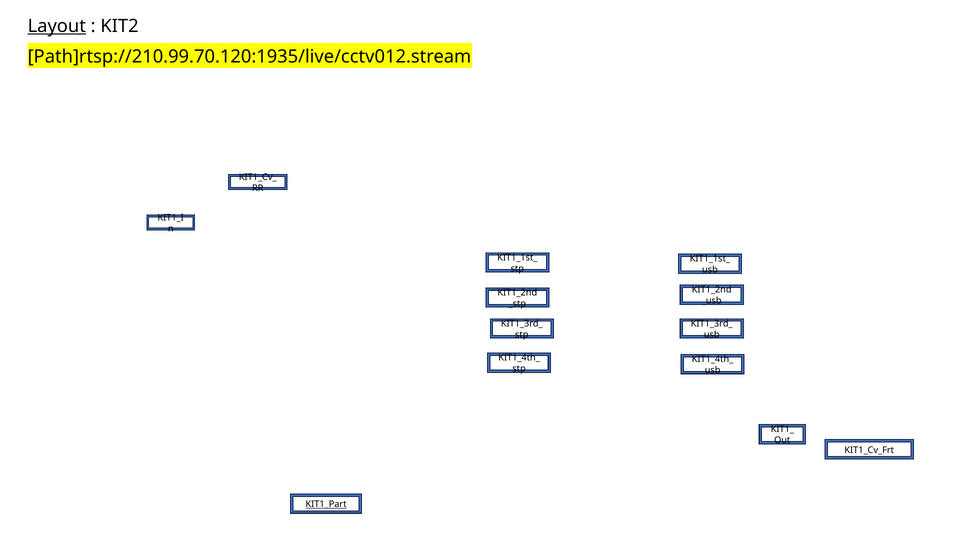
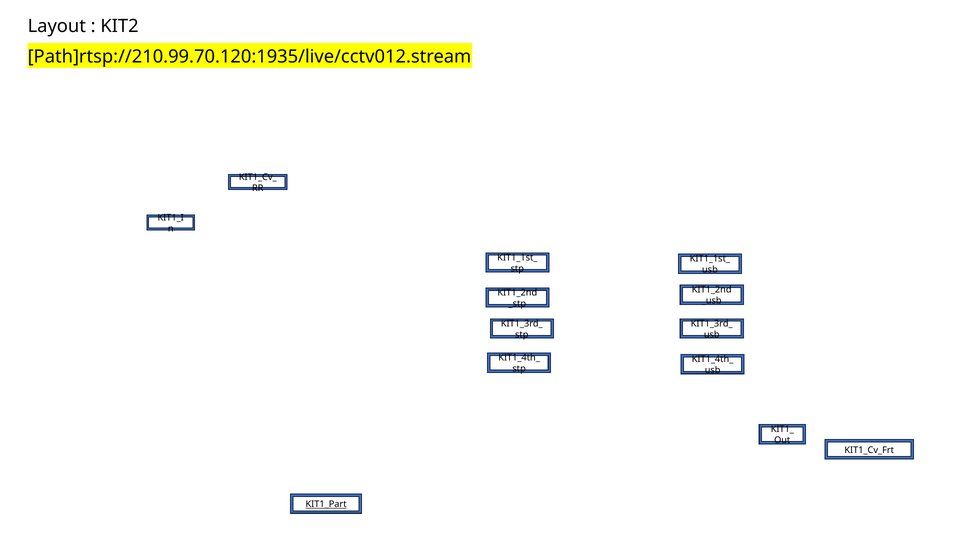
Layout underline: present -> none (57, 26)
